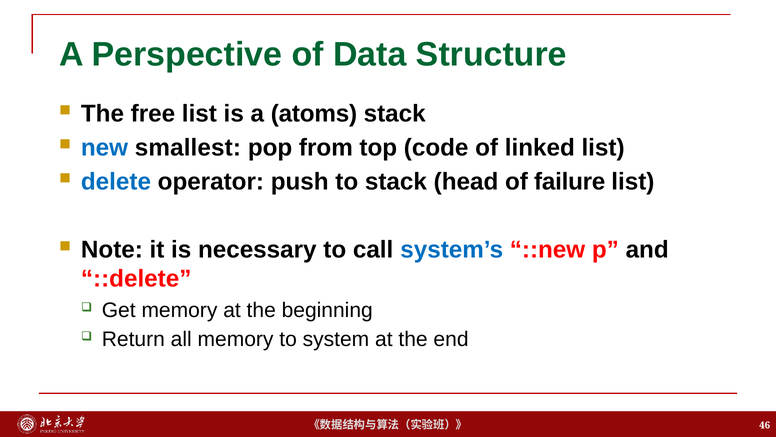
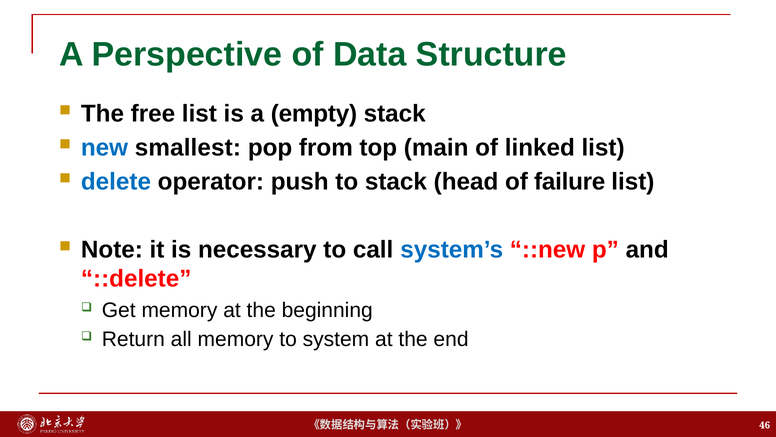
atoms: atoms -> empty (314, 114)
code: code -> main (436, 148)
